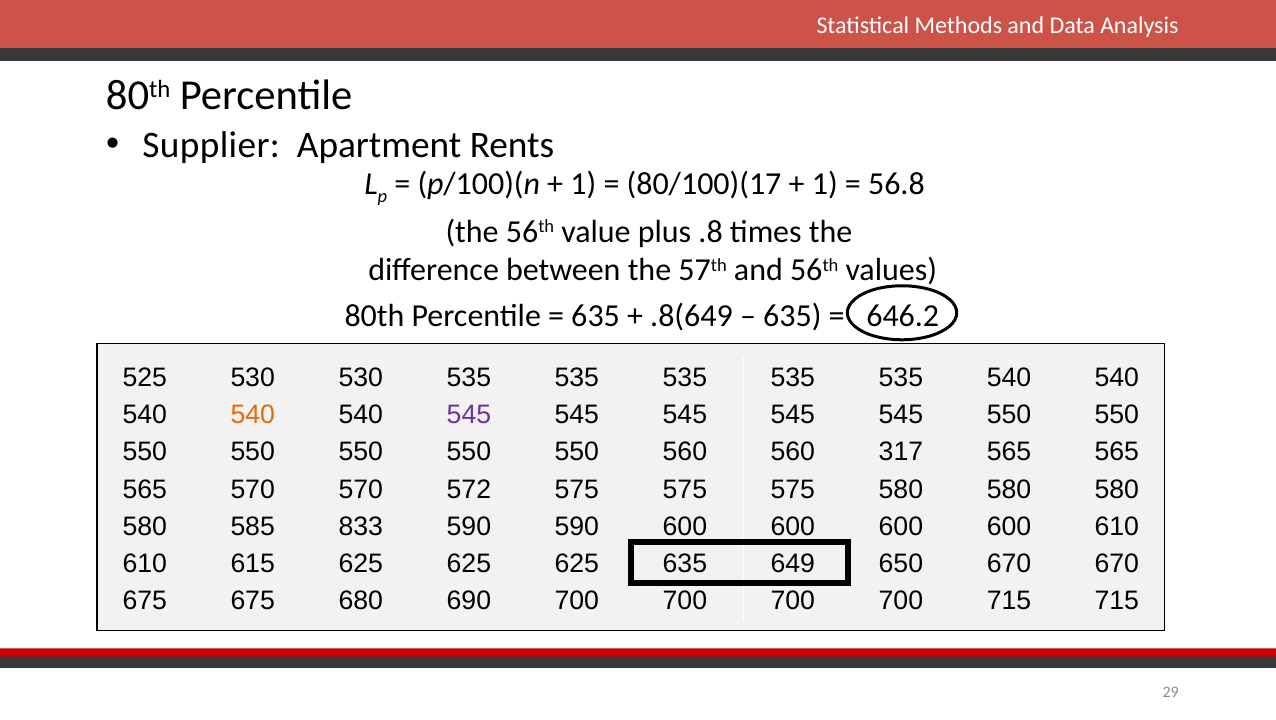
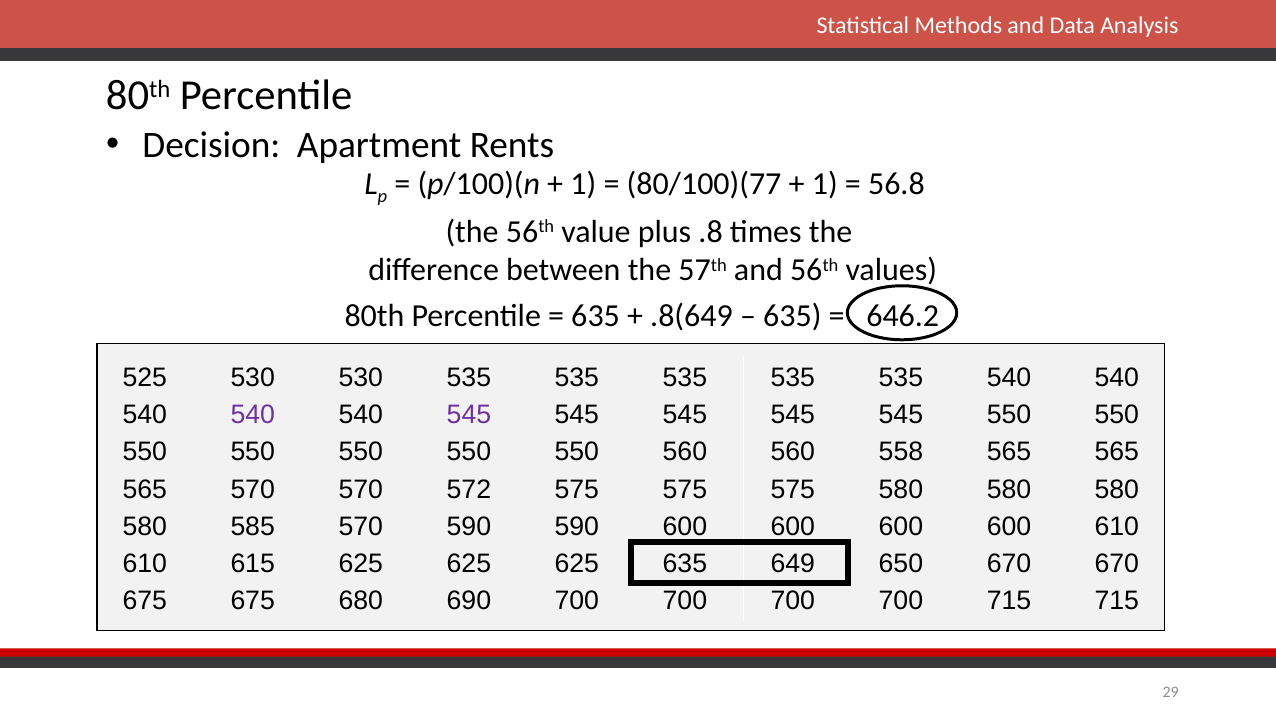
Supplier: Supplier -> Decision (211, 145)
80/100)(17: 80/100)(17 -> 80/100)(77 (704, 184)
540 colour: orange -> purple (253, 415)
317: 317 -> 558 (901, 452)
585 833: 833 -> 570 (361, 526)
